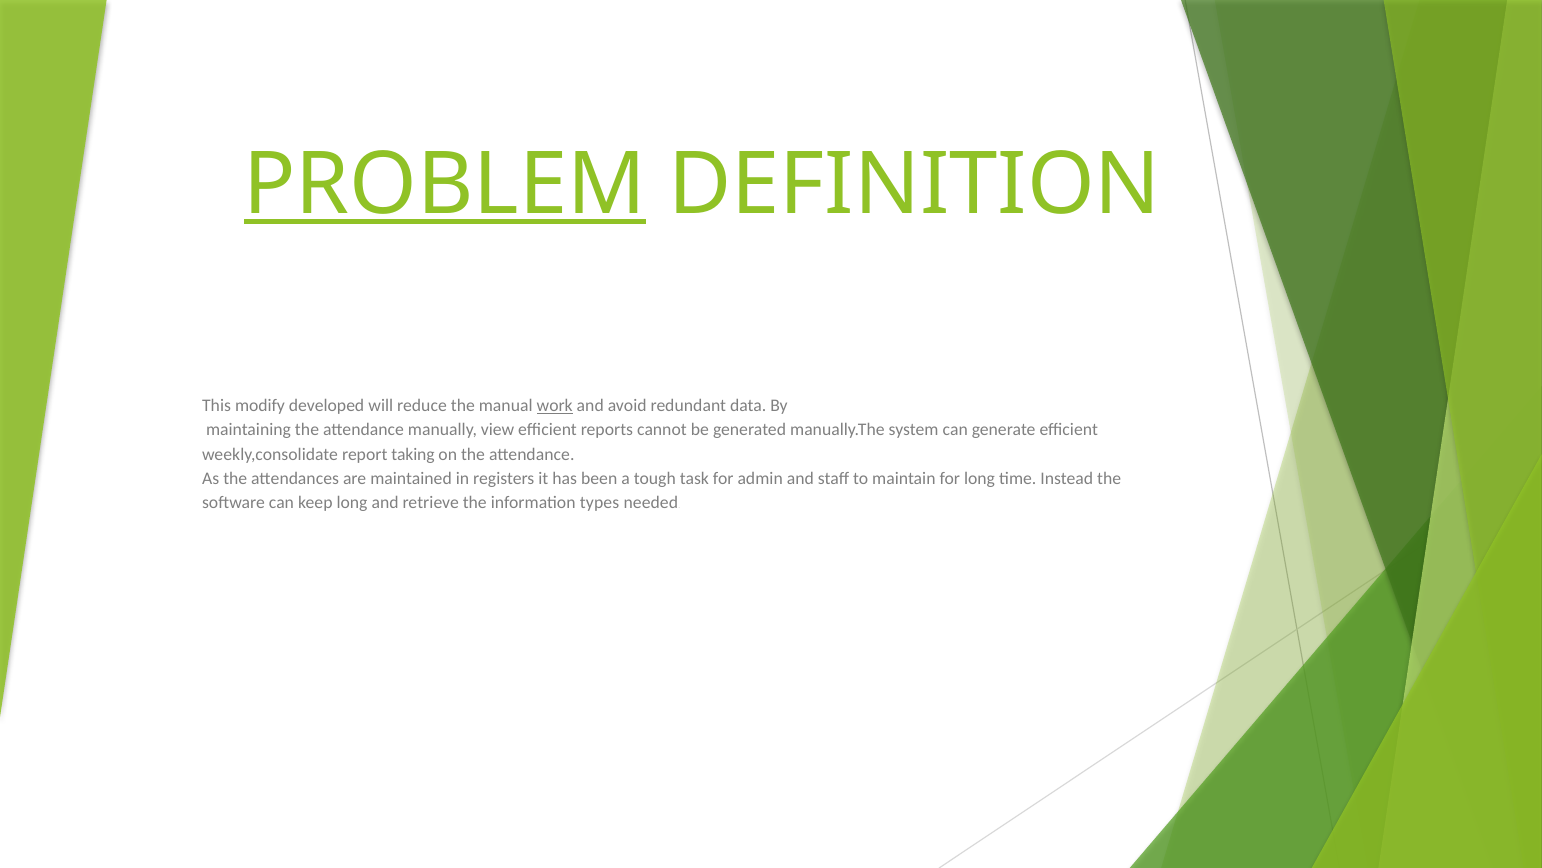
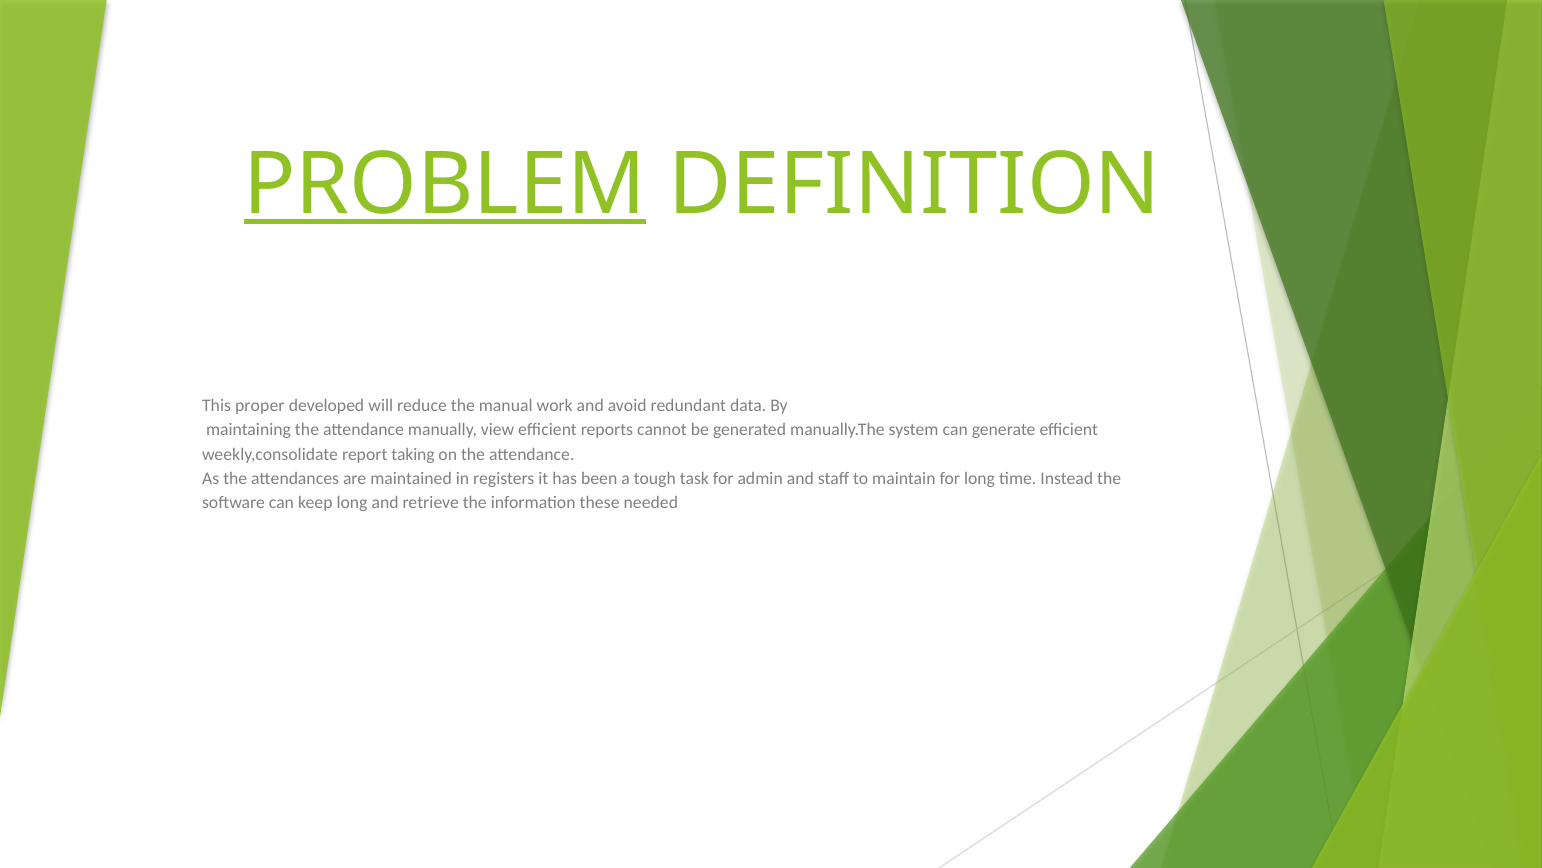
modify: modify -> proper (260, 405)
work underline: present -> none (555, 405)
types: types -> these (600, 503)
